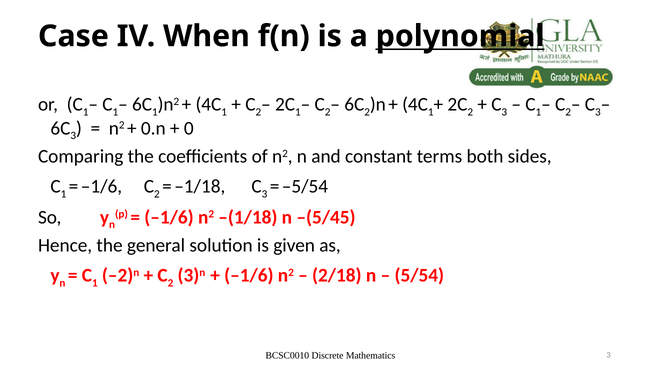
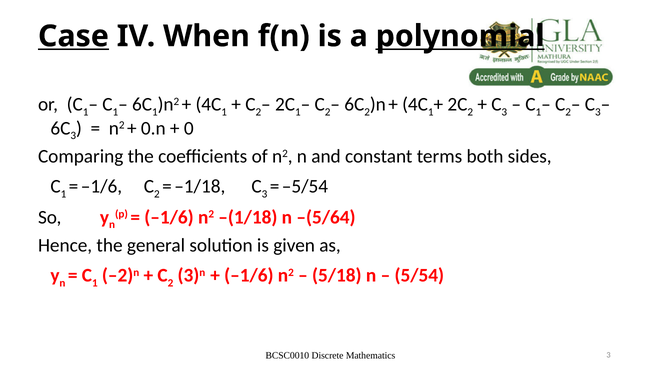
Case underline: none -> present (73, 36)
–(5/45: –(5/45 -> –(5/64 (326, 217)
2/18: 2/18 -> 5/18 (337, 275)
